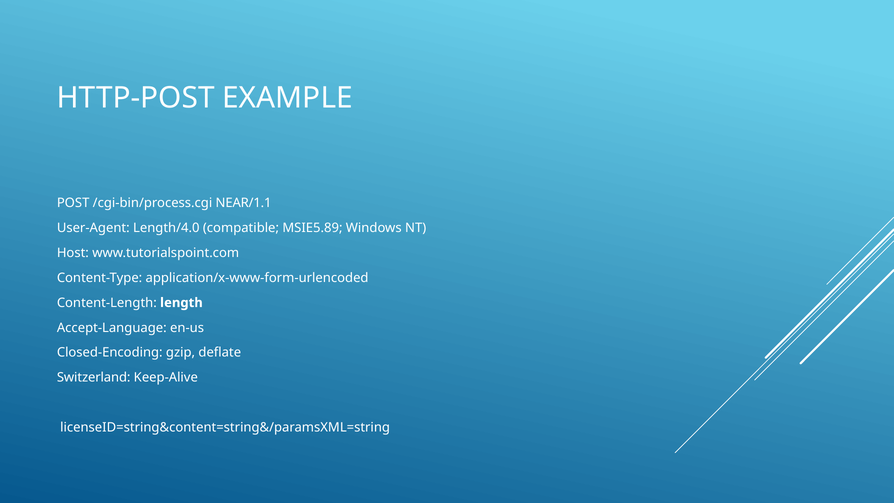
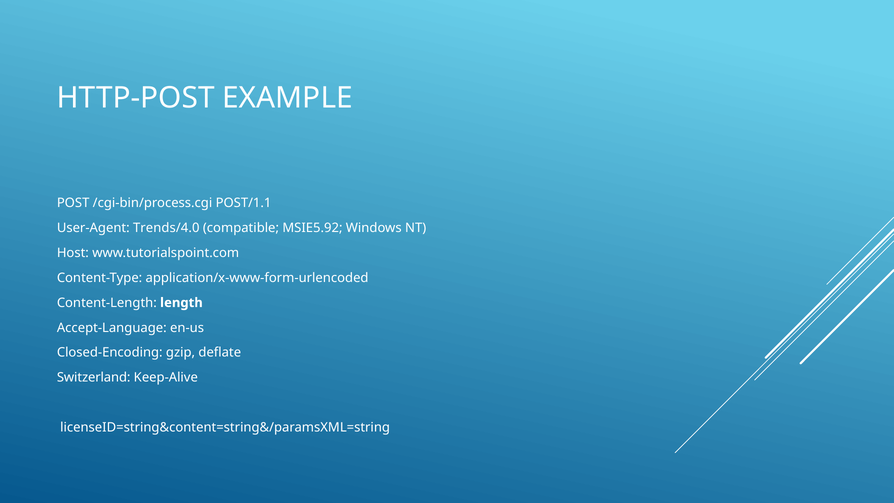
NEAR/1.1: NEAR/1.1 -> POST/1.1 (244, 203)
Length/4.0: Length/4.0 -> Trends/4.0 (166, 228)
MSIE5.89: MSIE5.89 -> MSIE5.92 (312, 228)
